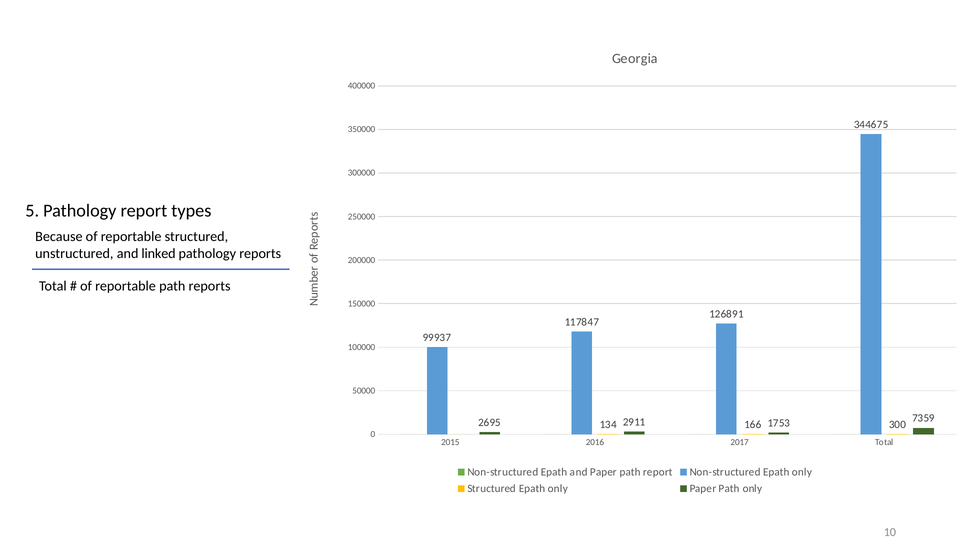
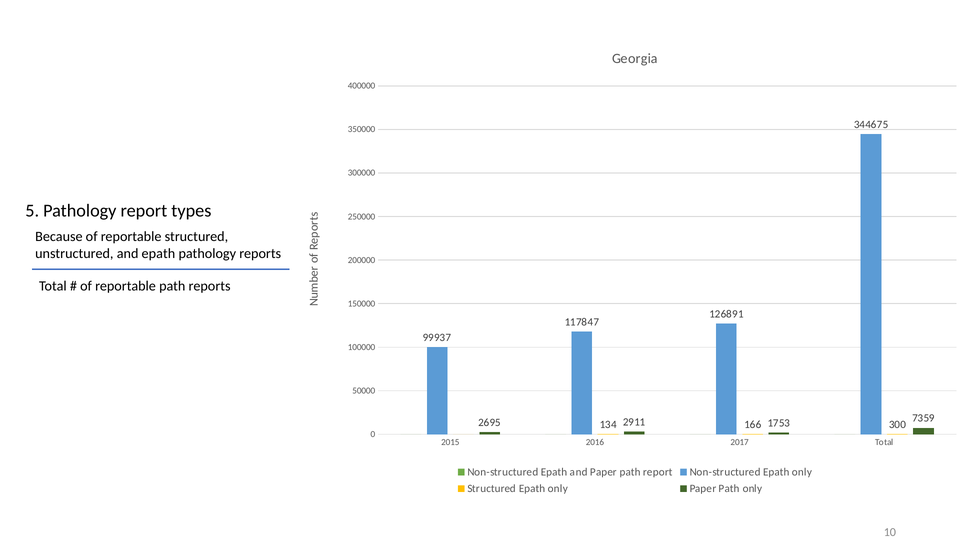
and linked: linked -> epath (158, 253)
